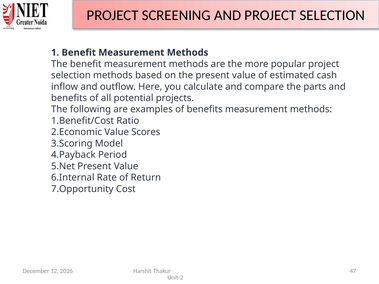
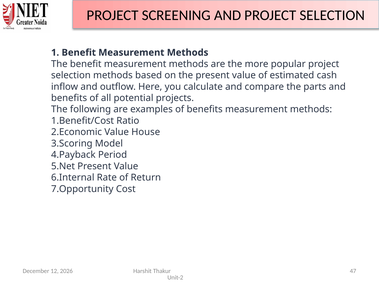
Scores: Scores -> House (146, 132)
